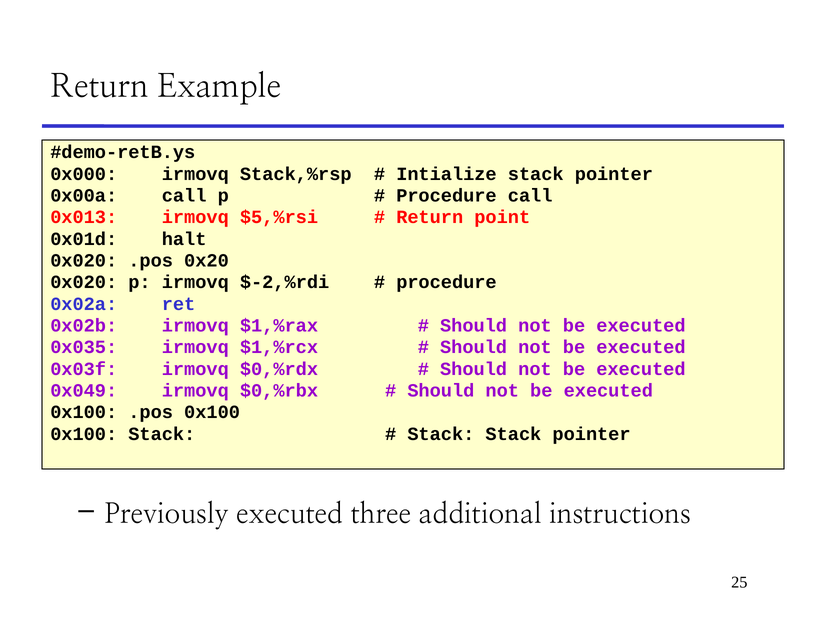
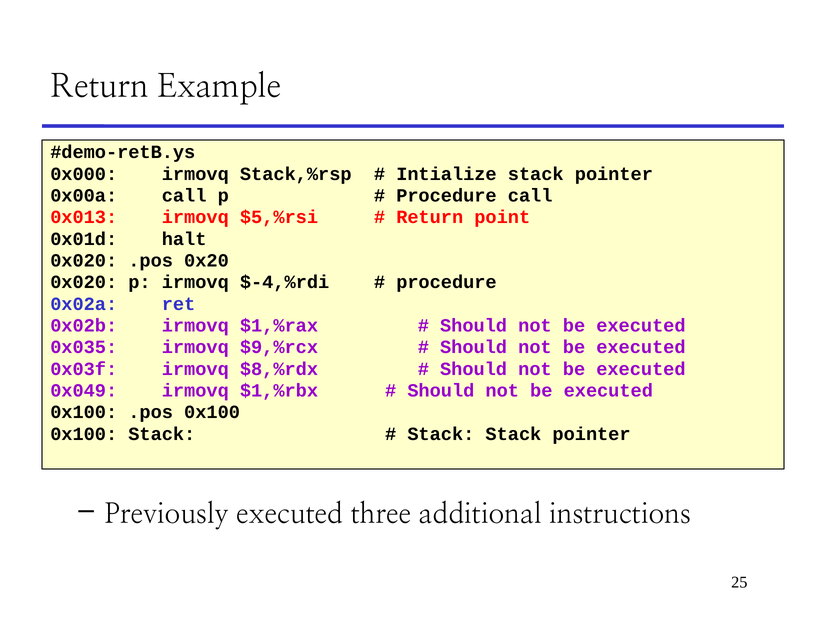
$-2,%rdi: $-2,%rdi -> $-4,%rdi (285, 282)
$1,%rcx: $1,%rcx -> $9,%rcx (279, 347)
$0,%rdx: $0,%rdx -> $8,%rdx (279, 369)
$0,%rbx: $0,%rbx -> $1,%rbx (279, 391)
